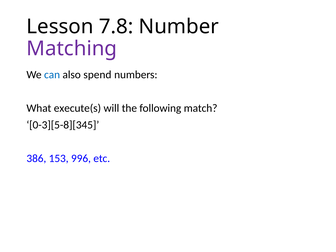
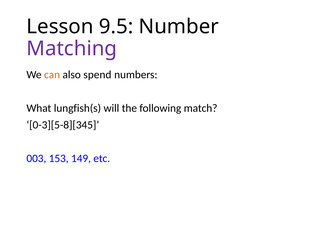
7.8: 7.8 -> 9.5 (116, 27)
can colour: blue -> orange (52, 75)
execute(s: execute(s -> lungfish(s (77, 108)
386: 386 -> 003 (36, 159)
996: 996 -> 149 (81, 159)
